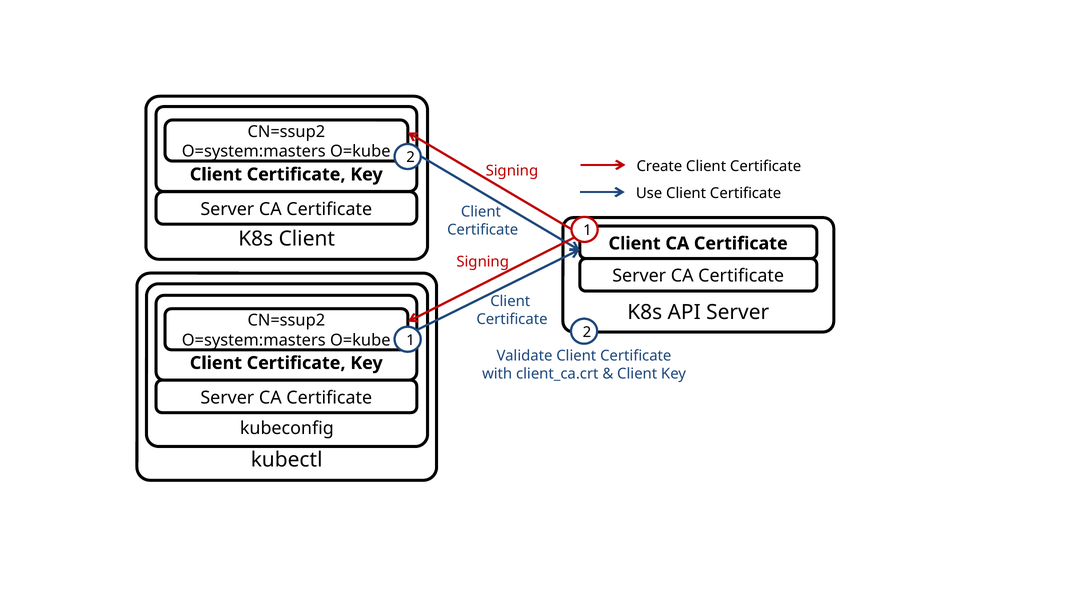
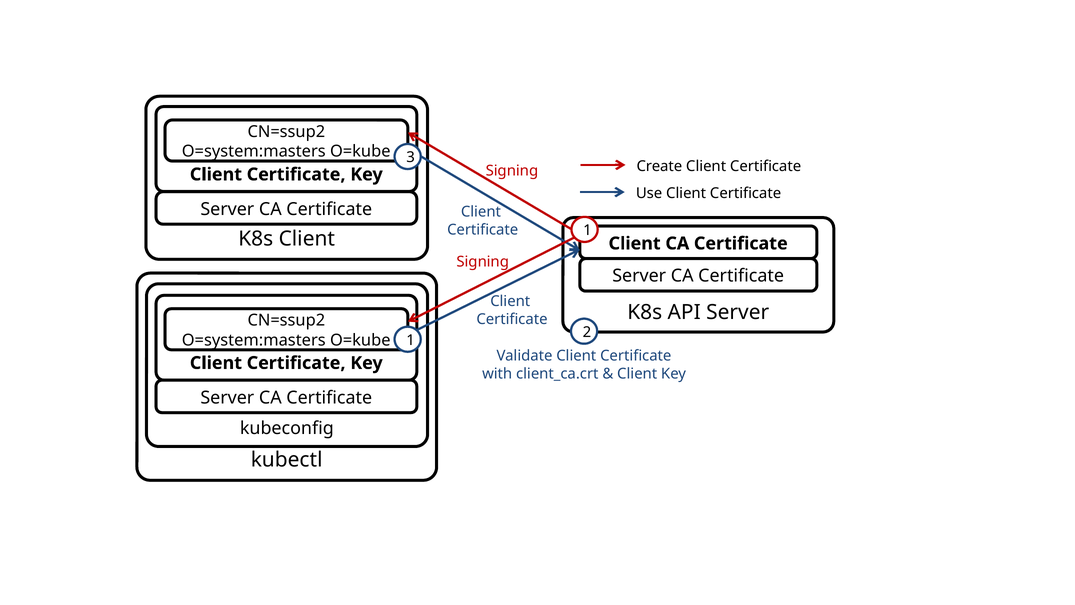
O=kube 2: 2 -> 3 (411, 157)
